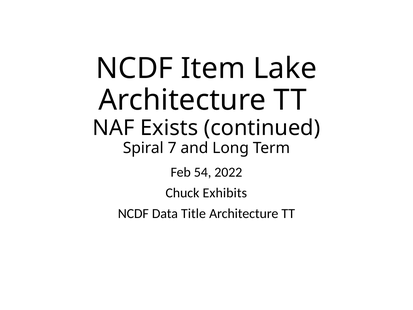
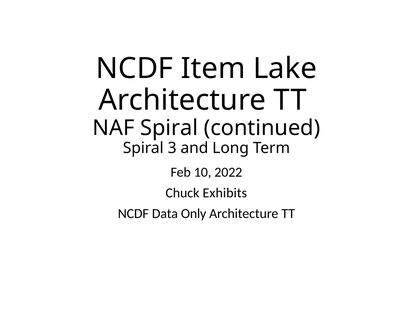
NAF Exists: Exists -> Spiral (169, 128)
7: 7 -> 3 (172, 148)
54: 54 -> 10 (203, 172)
Title: Title -> Only (194, 213)
